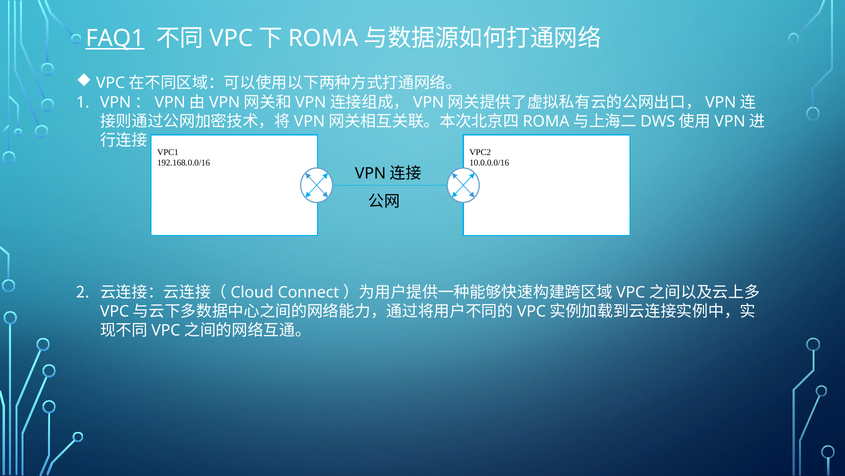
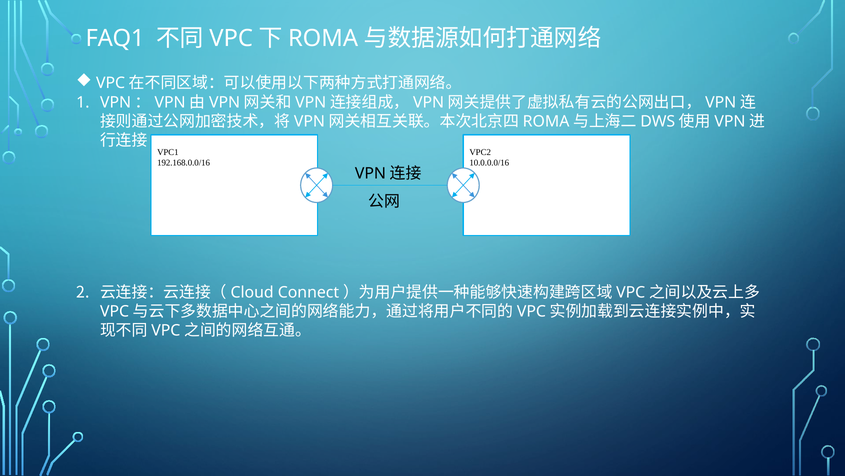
FAQ1 underline: present -> none (115, 38)
